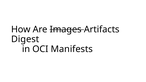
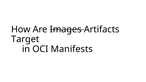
Digest: Digest -> Target (25, 39)
